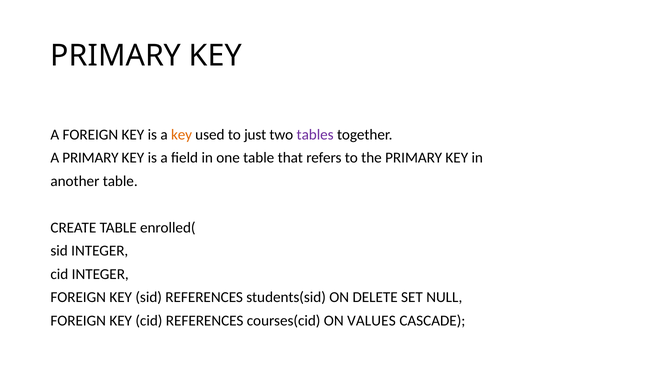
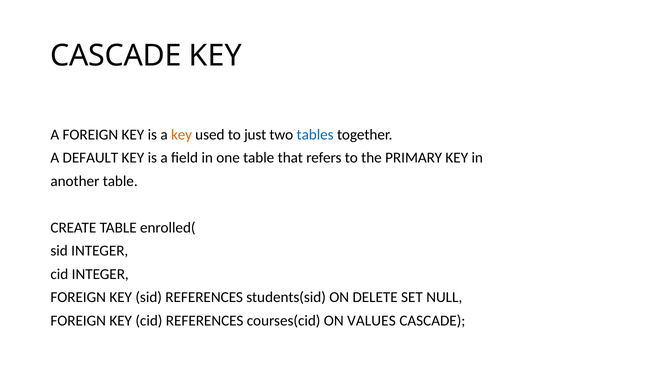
PRIMARY: PRIMARY -> CASCADE (116, 56)
tables colour: purple -> blue (315, 135)
A PRIMARY: PRIMARY -> DEFAULT (90, 158)
